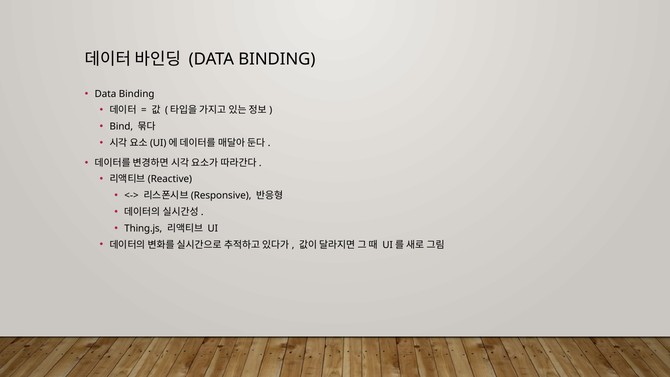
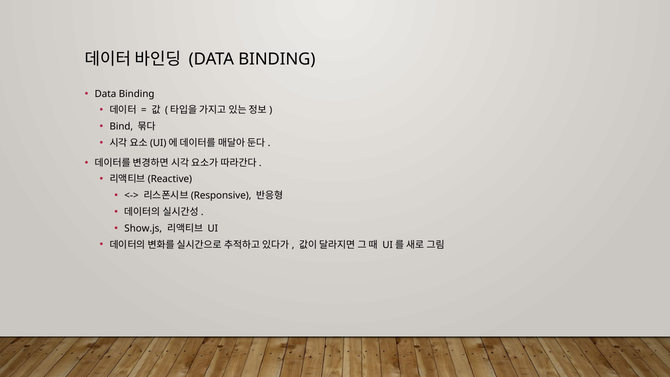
Thing.js: Thing.js -> Show.js (143, 228)
